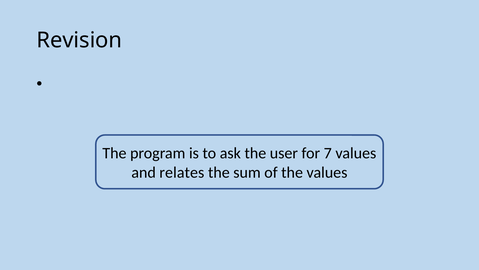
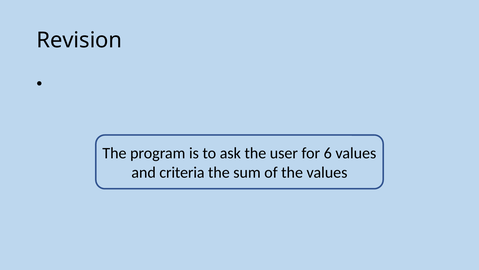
7: 7 -> 6 (328, 153)
relates: relates -> criteria (182, 172)
